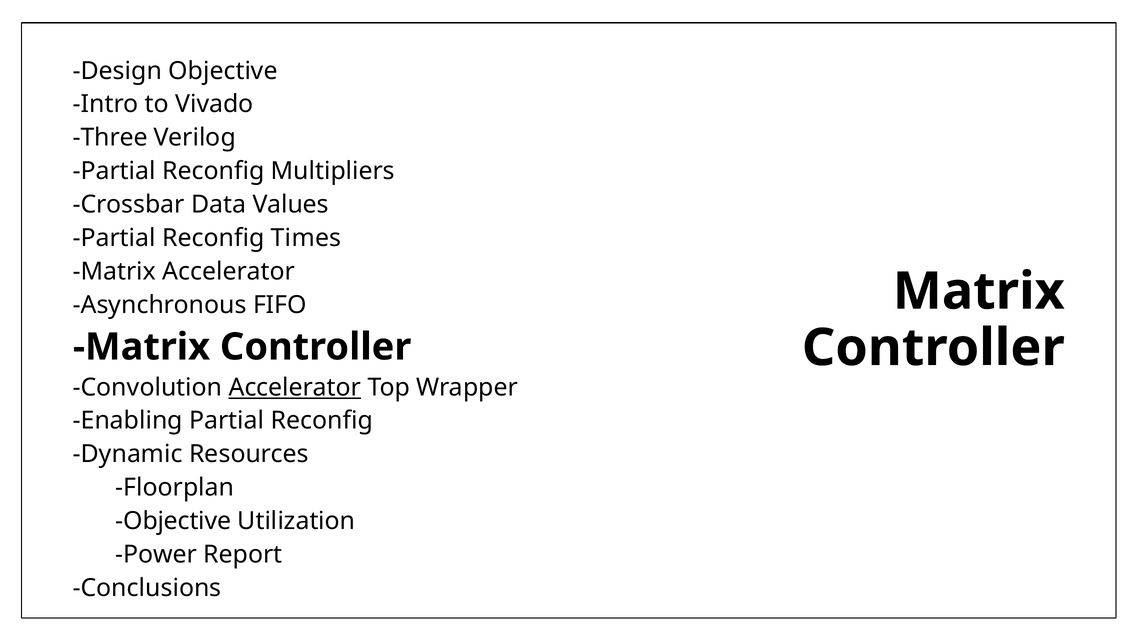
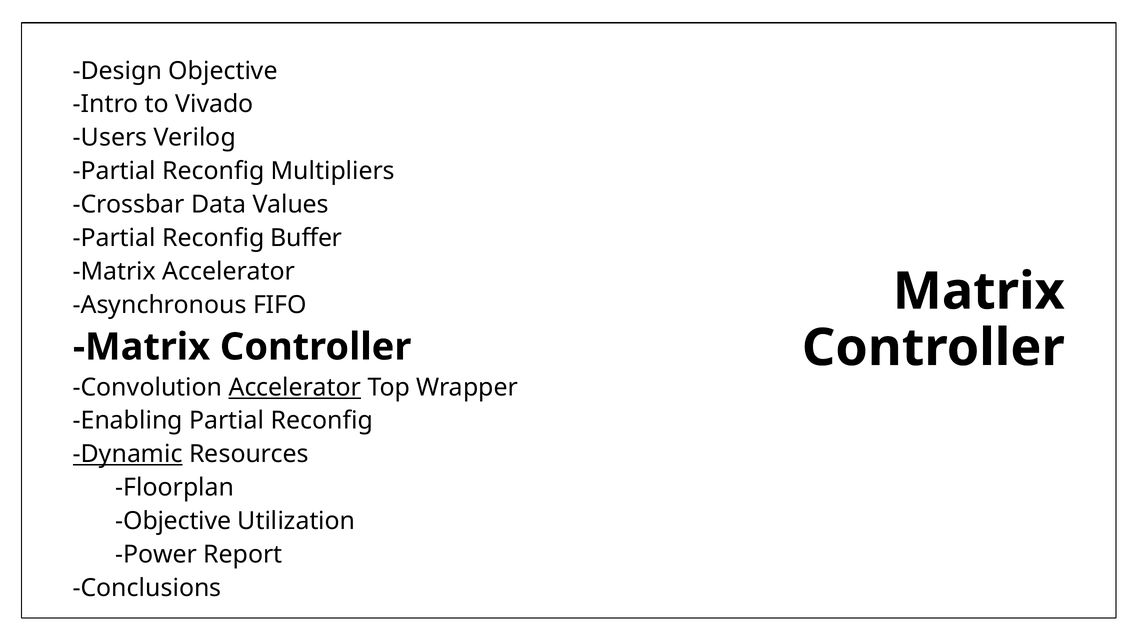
Three: Three -> Users (110, 138)
Times: Times -> Buffer (306, 238)
Dynamic underline: none -> present (128, 454)
